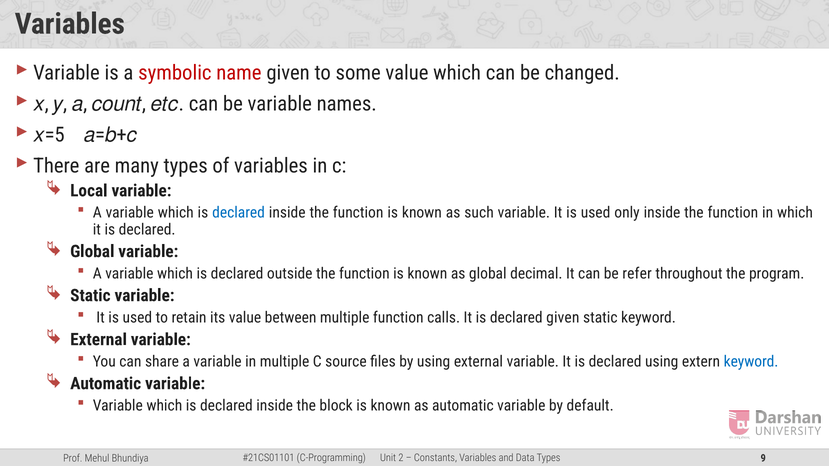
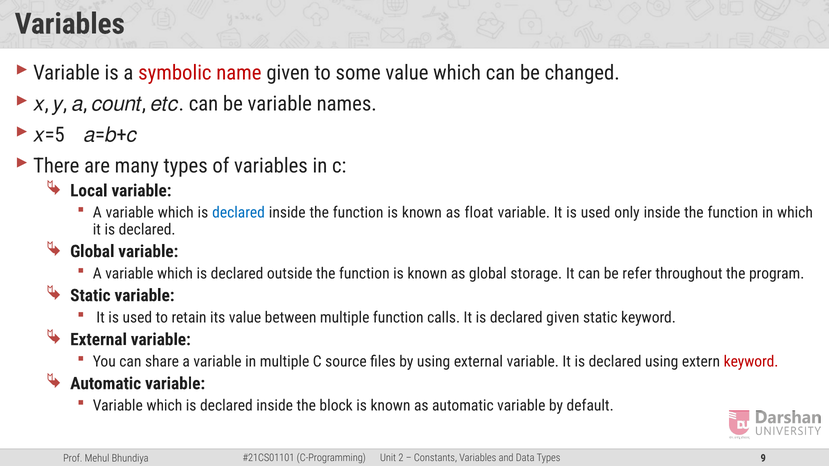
such: such -> float (479, 213)
decimal: decimal -> storage (536, 274)
keyword colour: blue -> red (751, 362)
